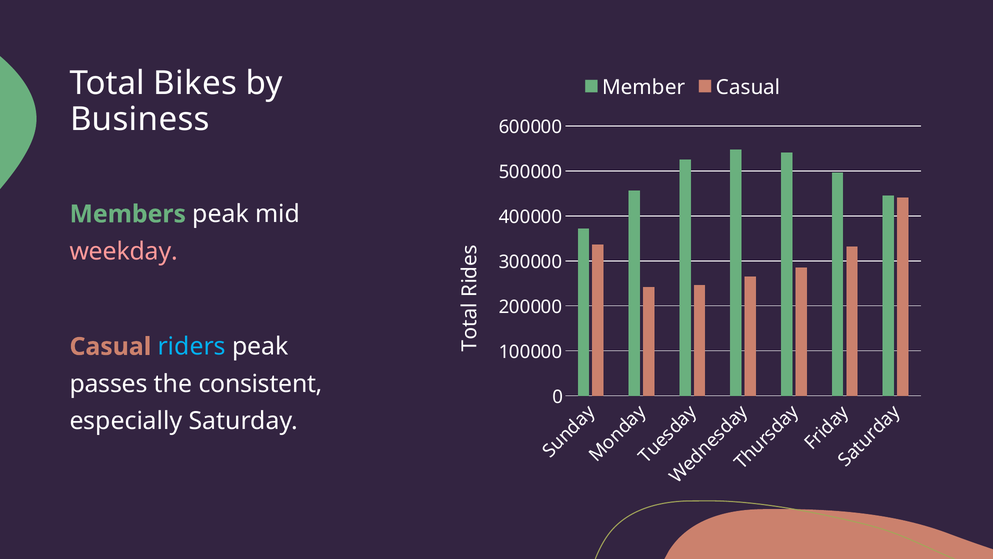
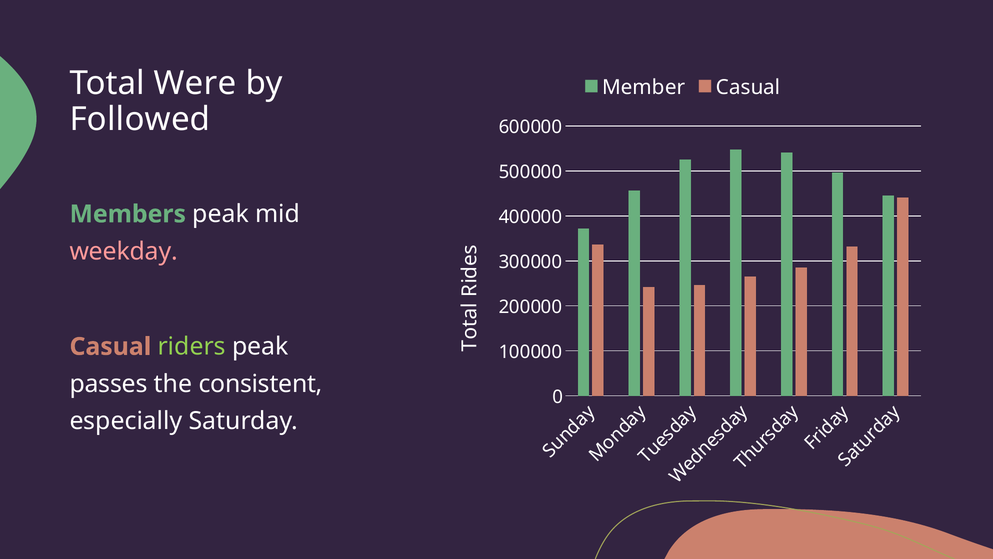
Bikes: Bikes -> Were (195, 83)
Business: Business -> Followed (140, 119)
riders colour: light blue -> light green (192, 346)
